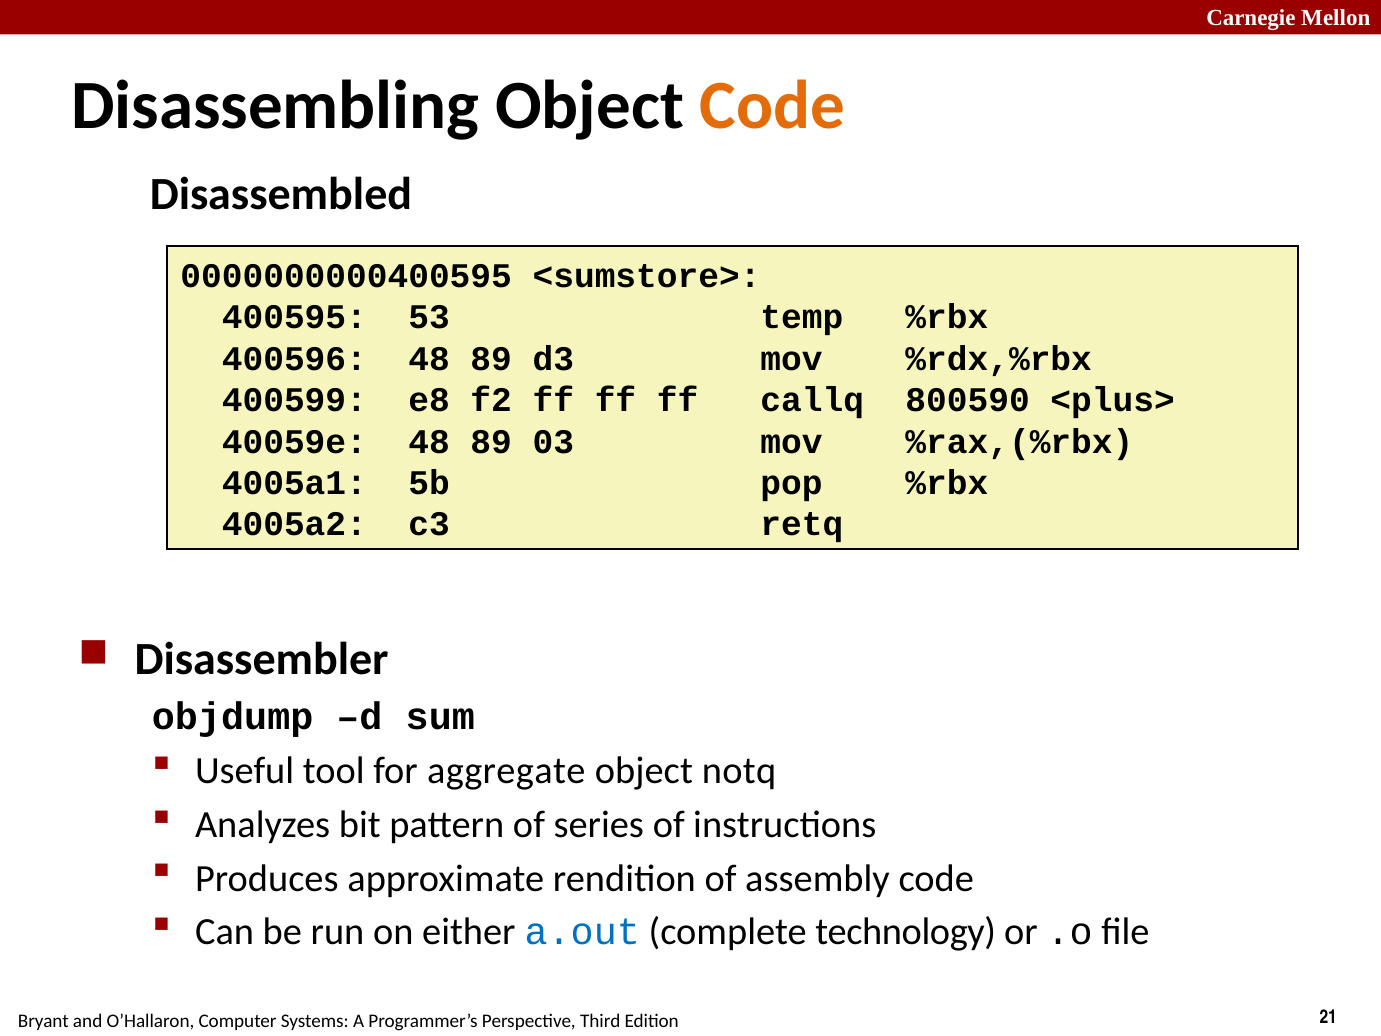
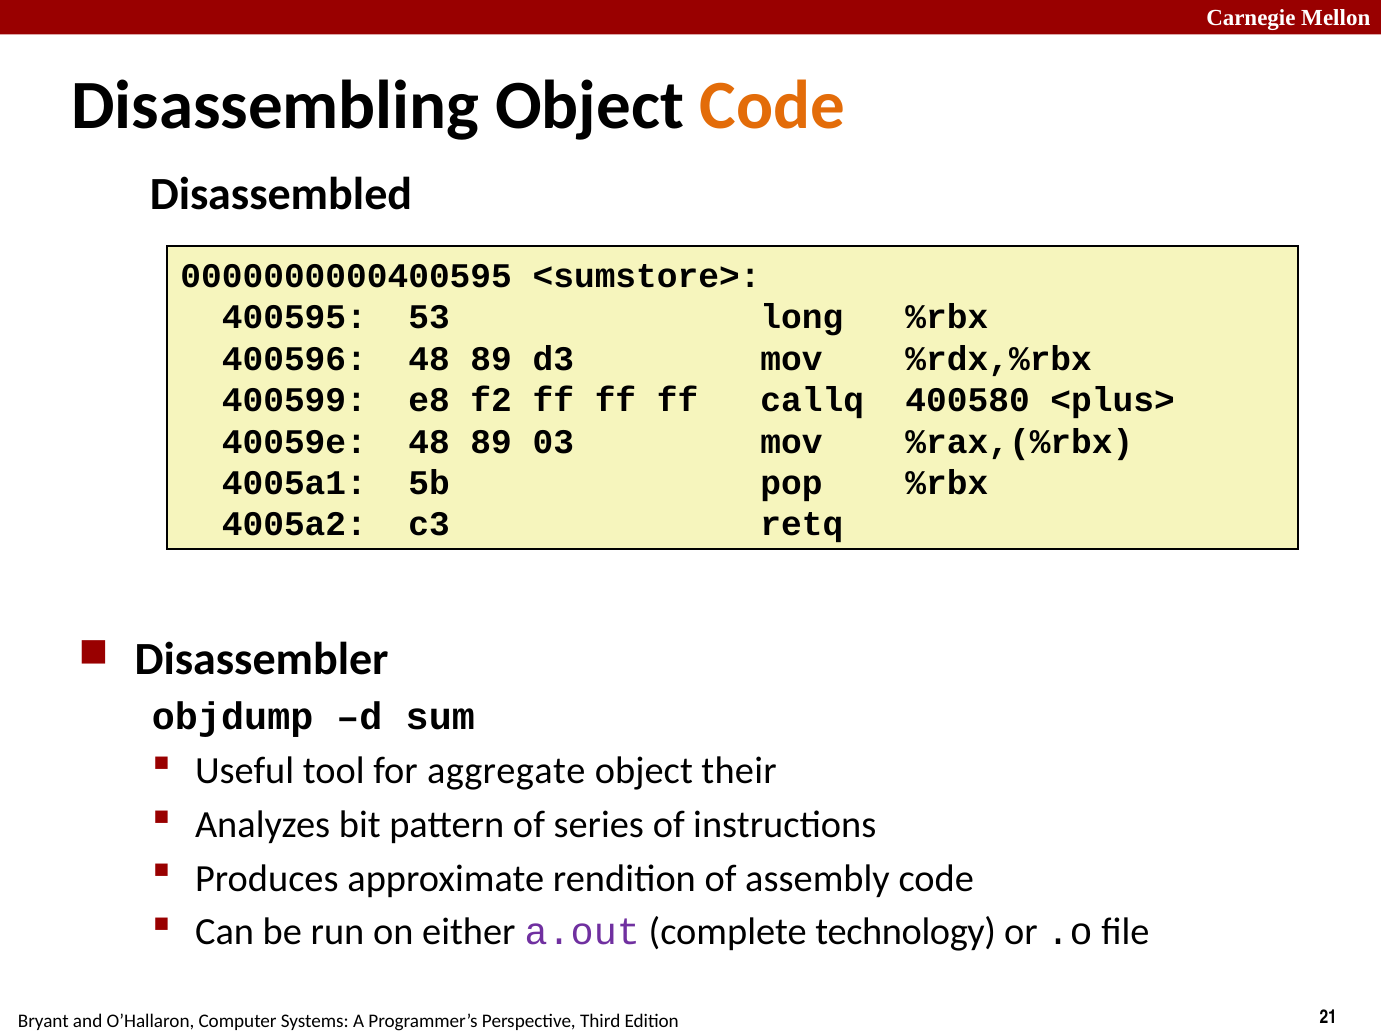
temp: temp -> long (802, 317)
800590: 800590 -> 400580 (968, 400)
notq: notq -> their (739, 771)
a.out colour: blue -> purple (582, 932)
